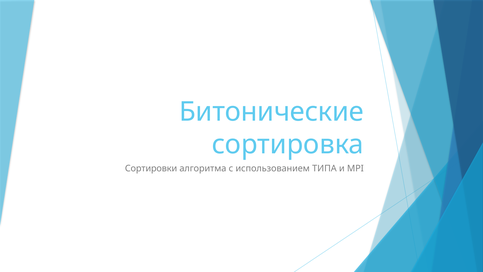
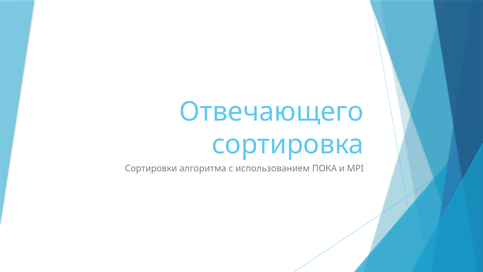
Битонические: Битонические -> Отвечающего (271, 112)
ТИПА: ТИПА -> ПОКА (324, 168)
